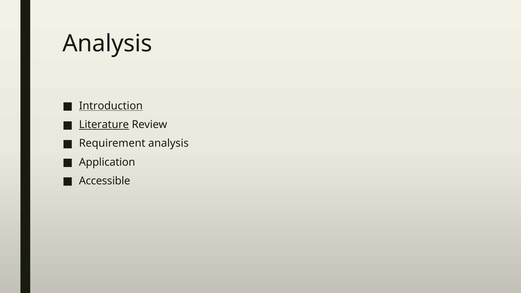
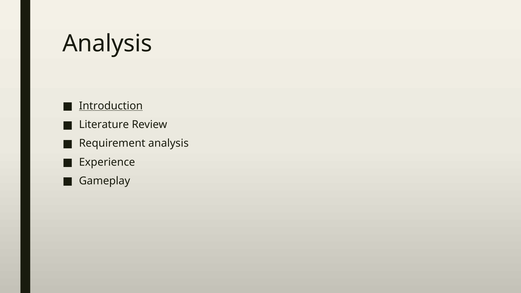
Literature underline: present -> none (104, 125)
Application: Application -> Experience (107, 162)
Accessible: Accessible -> Gameplay (105, 181)
